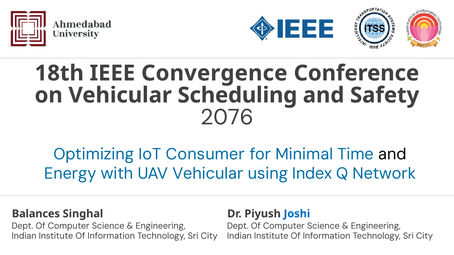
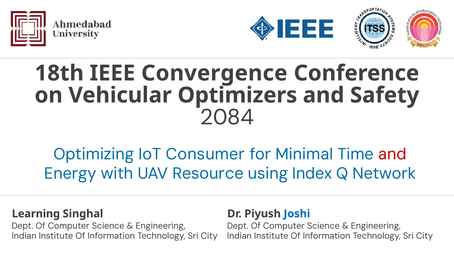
Scheduling: Scheduling -> Optimizers (237, 95)
2076: 2076 -> 2084 (227, 117)
and colour: black -> red (392, 154)
UAV Vehicular: Vehicular -> Resource (208, 174)
Balances: Balances -> Learning (36, 214)
